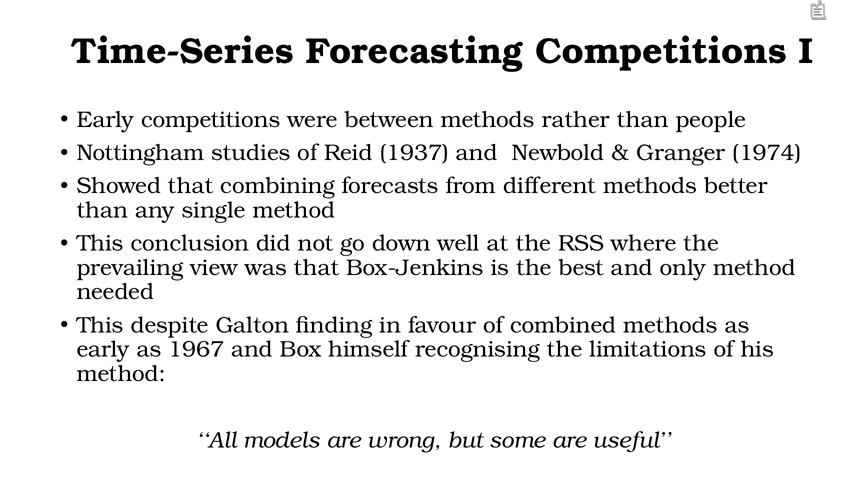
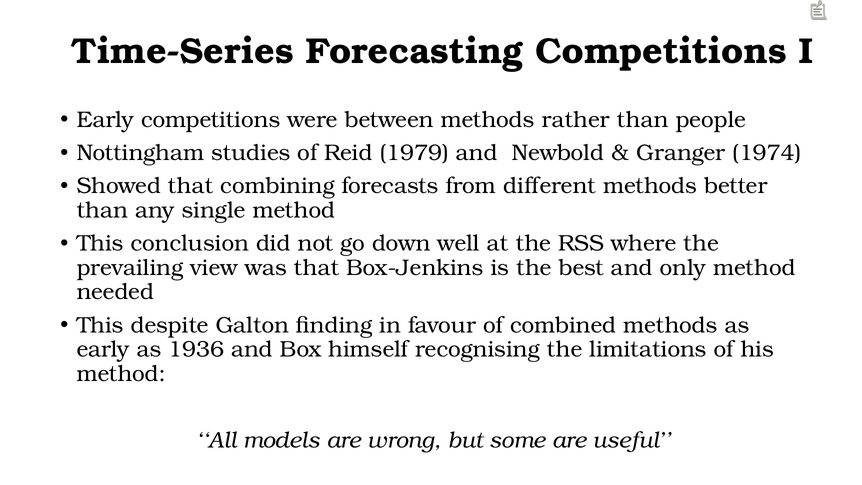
1937: 1937 -> 1979 (414, 153)
1967: 1967 -> 1936 (196, 349)
